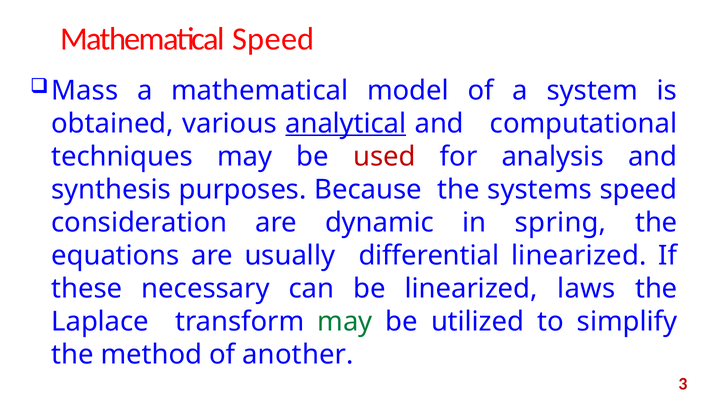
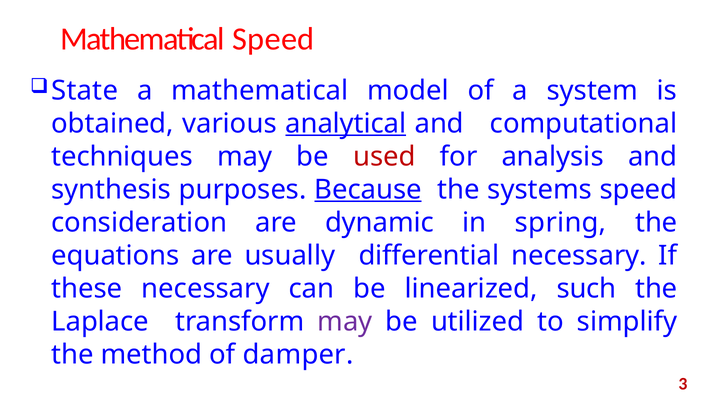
Mass: Mass -> State (85, 90)
Because underline: none -> present (368, 189)
differential linearized: linearized -> necessary (579, 255)
laws: laws -> such (587, 288)
may colour: green -> purple (345, 321)
another: another -> damper (298, 355)
